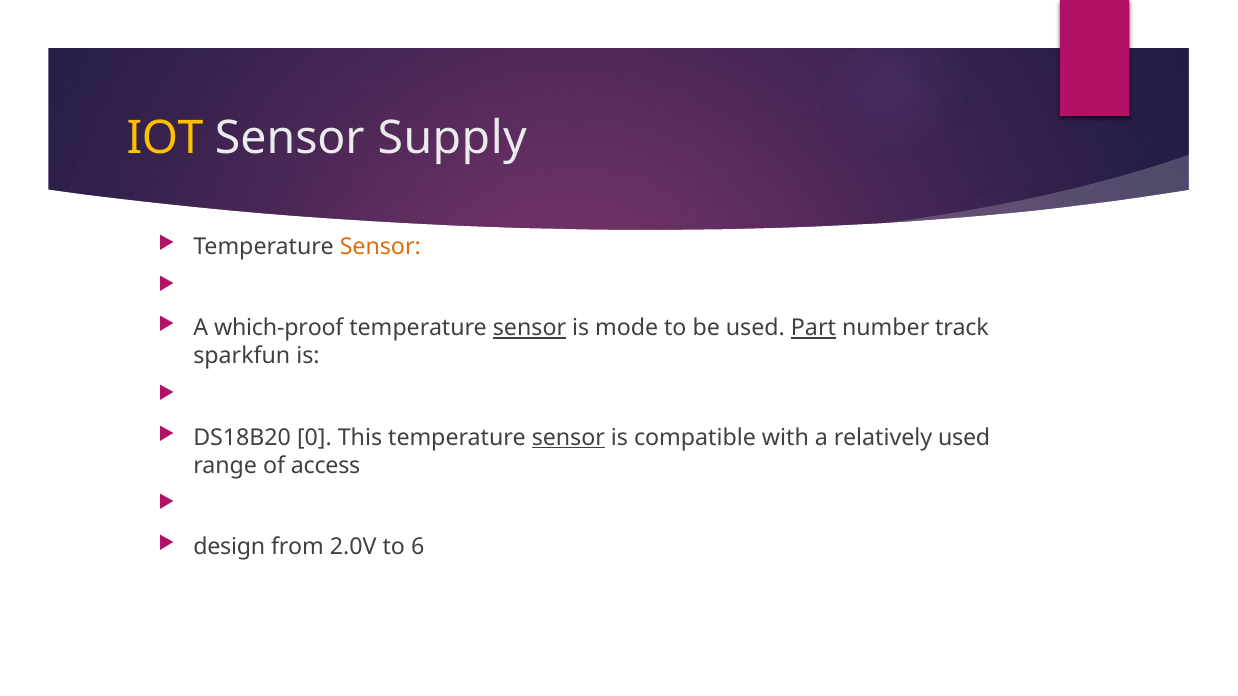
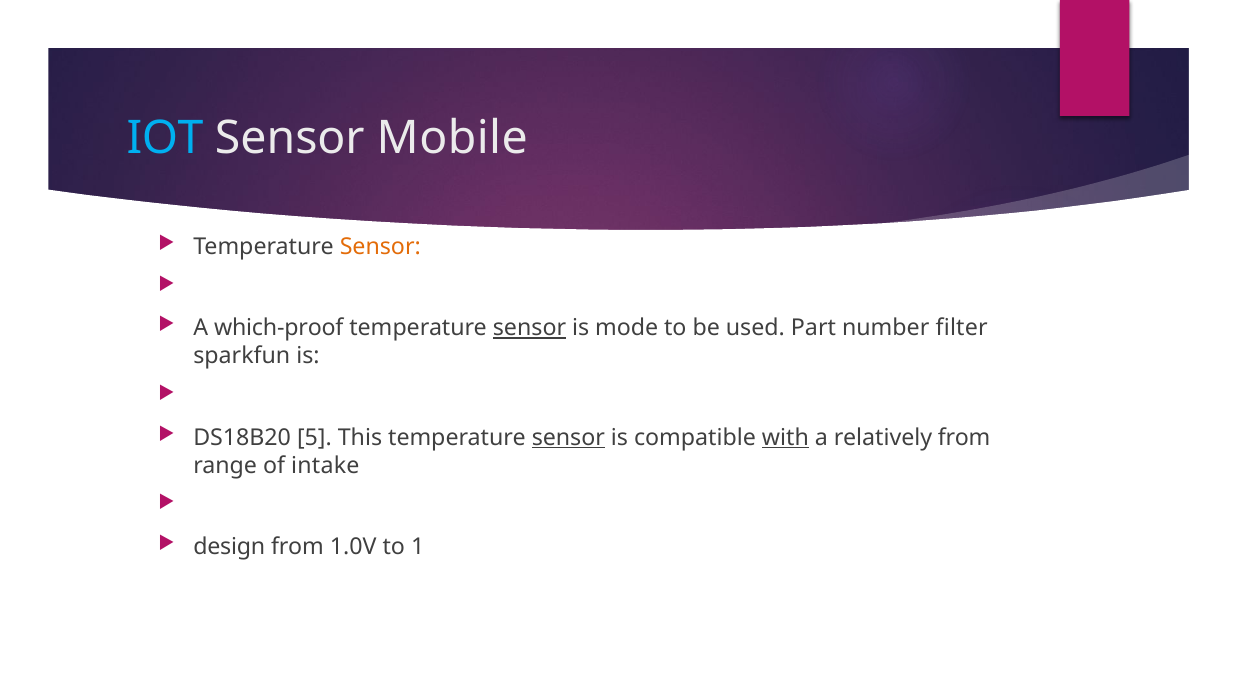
IOT colour: yellow -> light blue (165, 138)
Supply: Supply -> Mobile (452, 138)
Part underline: present -> none (813, 328)
track: track -> filter (962, 328)
0: 0 -> 5 (314, 438)
with underline: none -> present (785, 438)
relatively used: used -> from (964, 438)
access: access -> intake (325, 466)
2.0V: 2.0V -> 1.0V (353, 547)
6: 6 -> 1 (418, 547)
